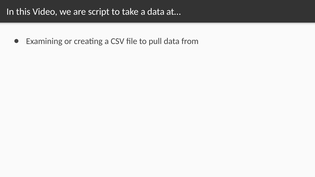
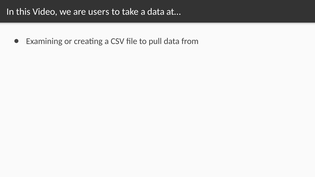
script: script -> users (99, 12)
